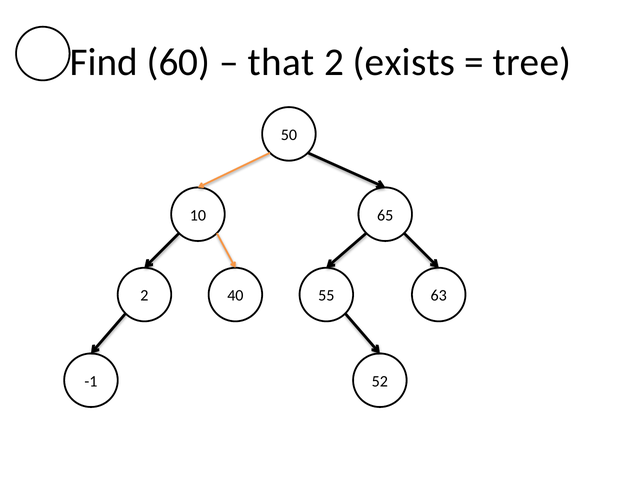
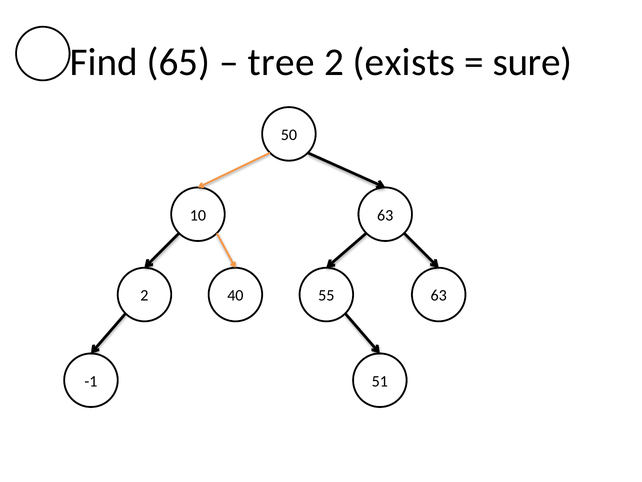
60: 60 -> 65 (178, 62)
that: that -> tree (281, 62)
tree: tree -> sure (532, 62)
10 65: 65 -> 63 (385, 215)
52: 52 -> 51 (380, 381)
